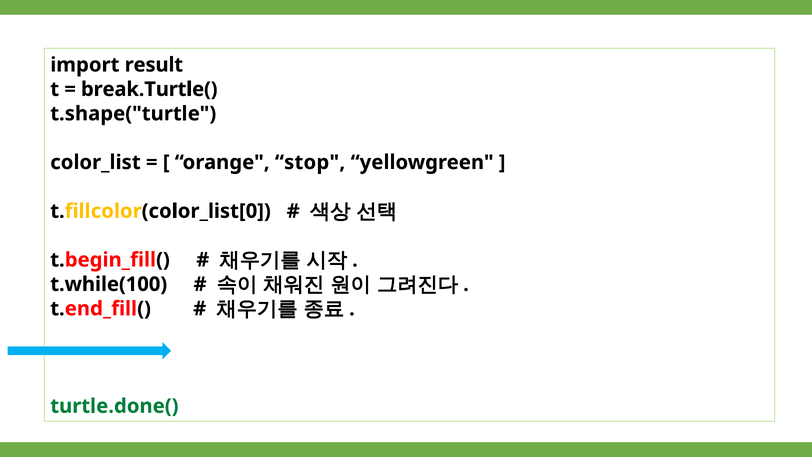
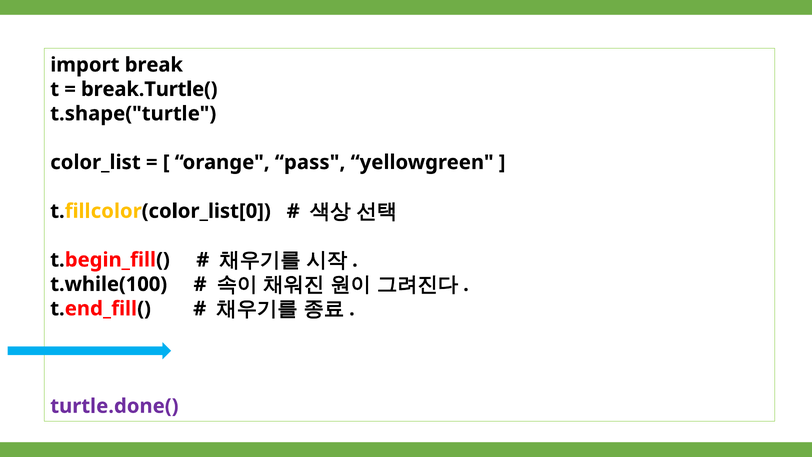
result: result -> break (154, 65)
stop: stop -> pass (310, 162)
turtle.done( colour: green -> purple (114, 406)
